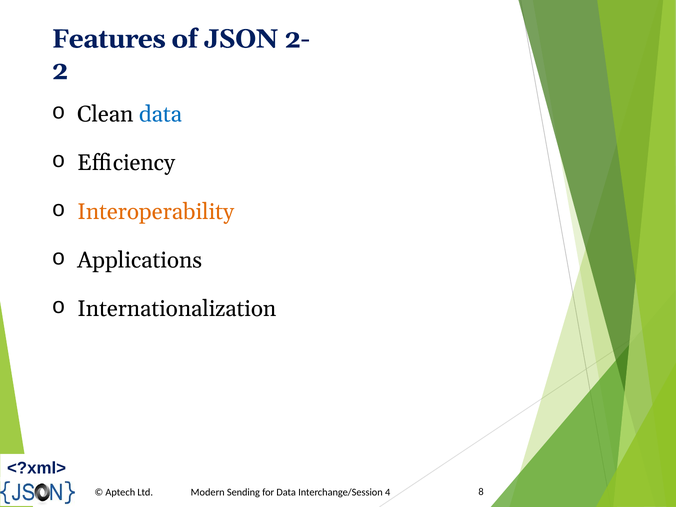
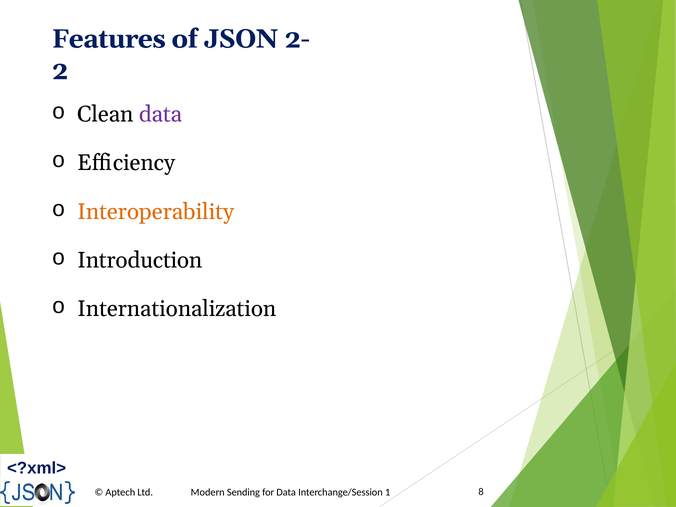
data colour: blue -> purple (160, 114)
Applications: Applications -> Introduction (140, 260)
4: 4 -> 1 (388, 492)
